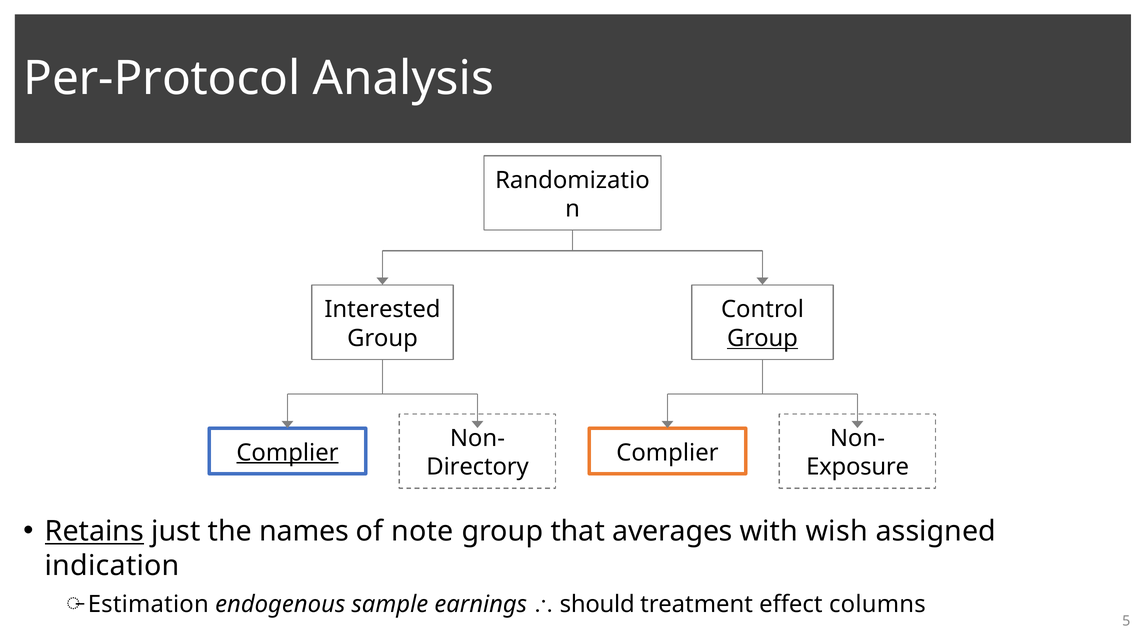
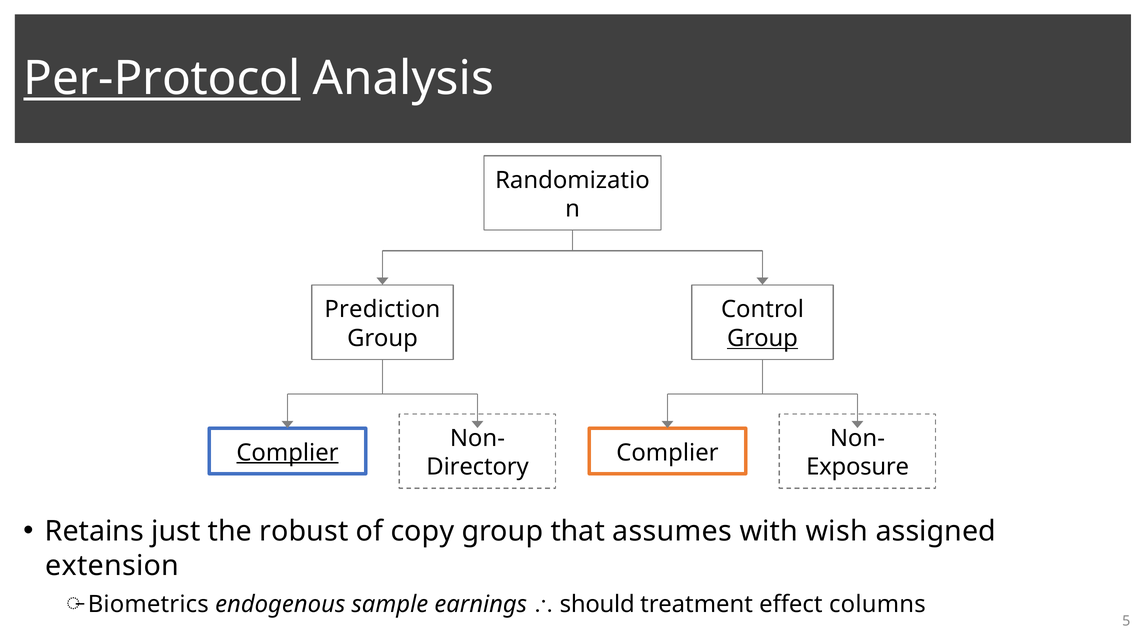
Per-Protocol underline: none -> present (162, 78)
Interested: Interested -> Prediction (382, 310)
Retains underline: present -> none (94, 531)
names: names -> robust (304, 531)
note: note -> copy (422, 531)
averages: averages -> assumes (672, 531)
indication: indication -> extension (112, 566)
Estimation: Estimation -> Biometrics (148, 604)
